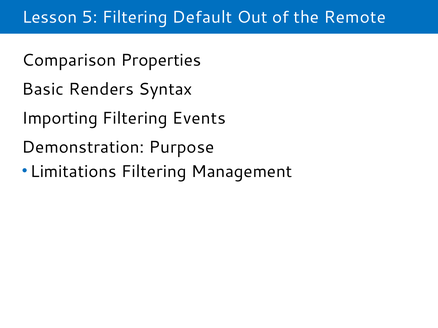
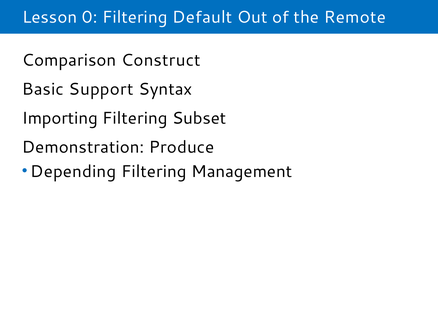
5: 5 -> 0 (90, 17)
Properties: Properties -> Construct (161, 60)
Renders: Renders -> Support (101, 89)
Events: Events -> Subset (199, 118)
Purpose: Purpose -> Produce (182, 148)
Limitations: Limitations -> Depending (73, 172)
